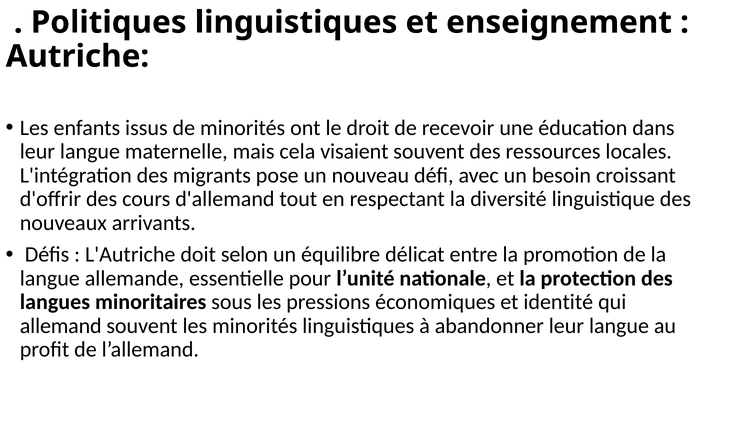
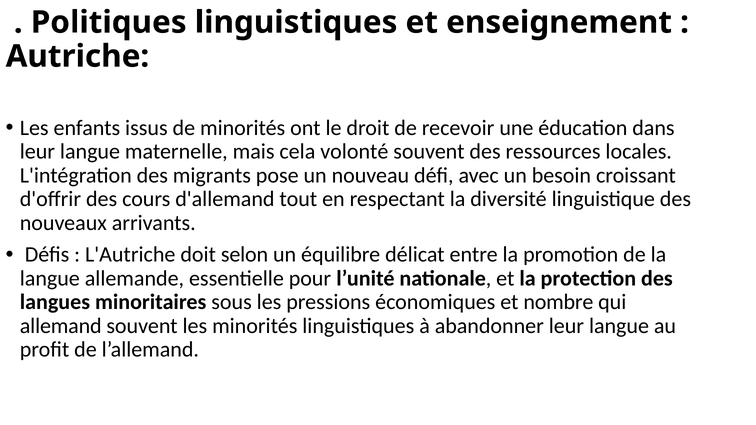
visaient: visaient -> volonté (354, 152)
identité: identité -> nombre (558, 302)
